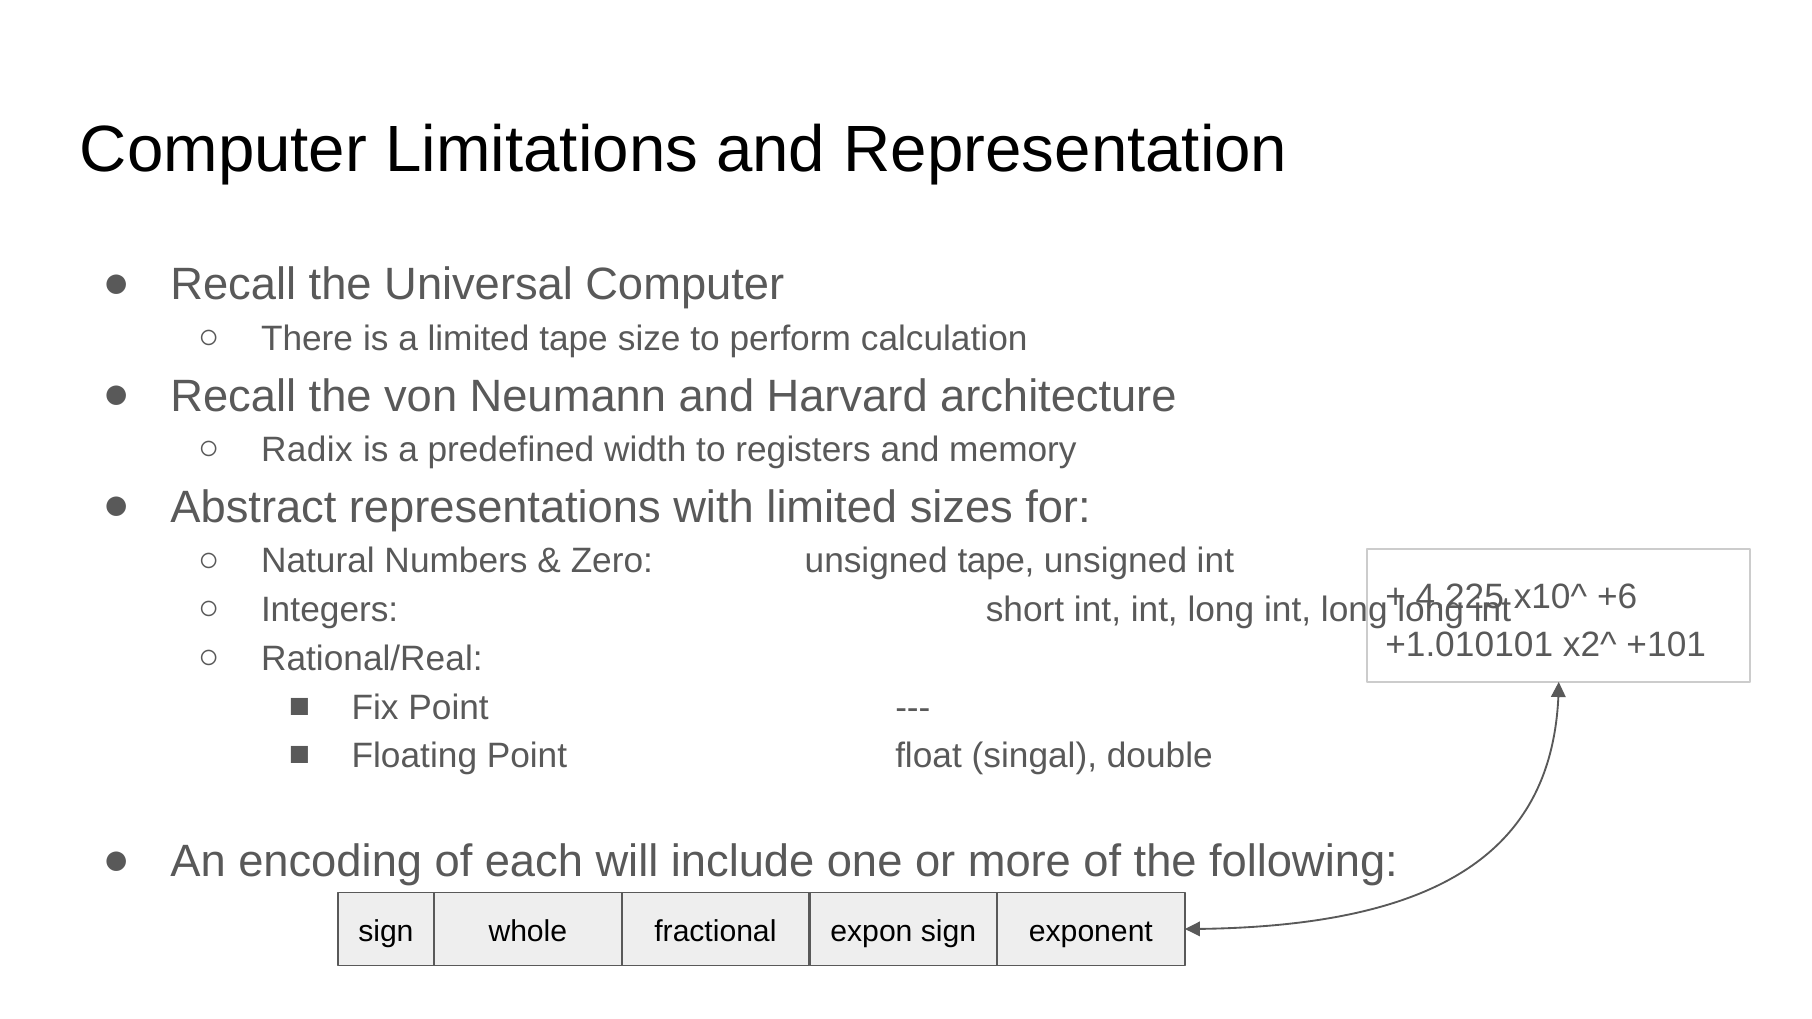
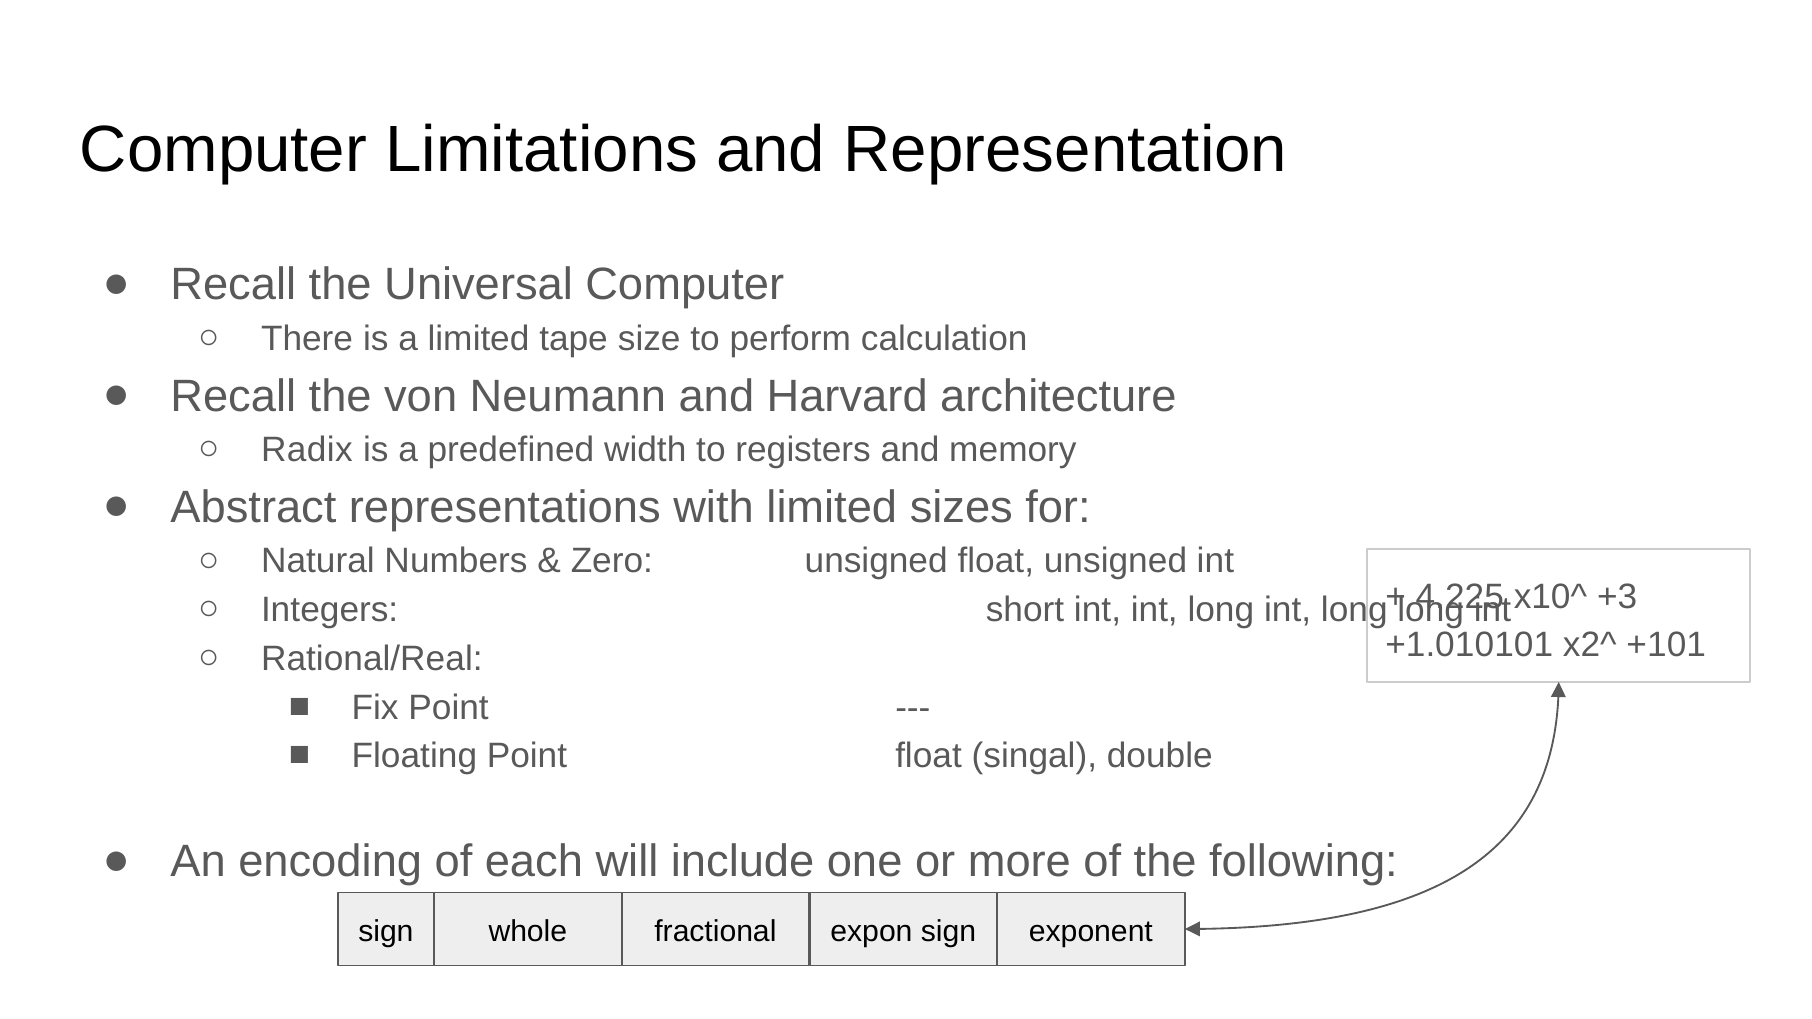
unsigned tape: tape -> float (996, 561)
+6: +6 -> +3 (1617, 597)
